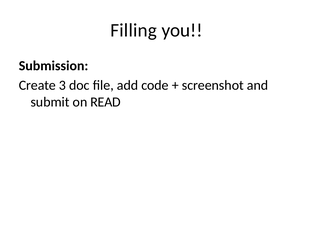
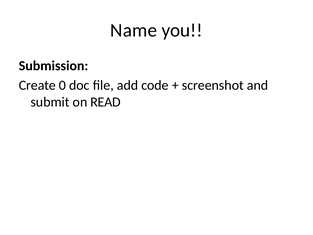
Filling: Filling -> Name (134, 30)
3: 3 -> 0 (62, 85)
